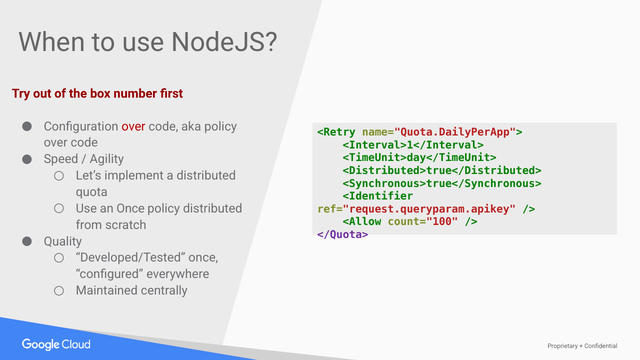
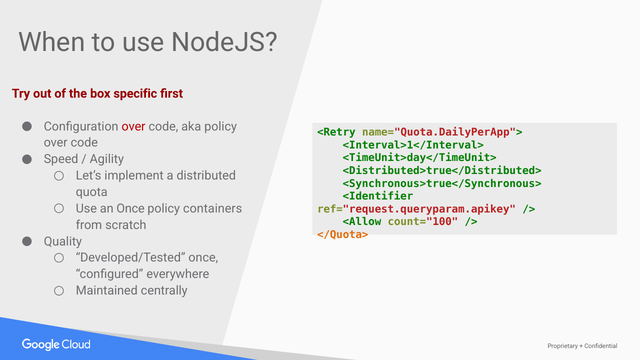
number: number -> specific (135, 94)
policy distributed: distributed -> containers (213, 209)
</Quota> colour: purple -> orange (343, 235)
